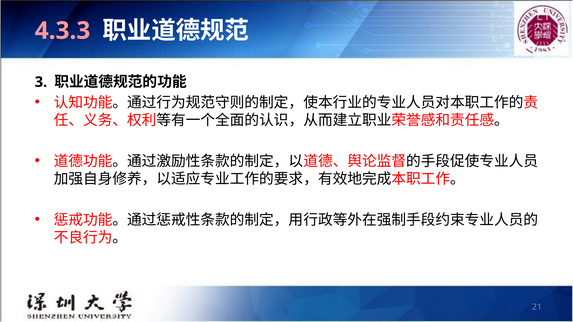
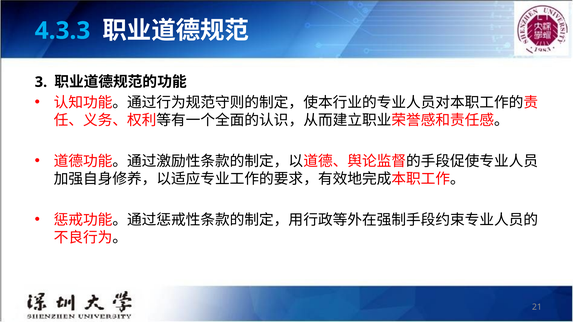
4.3.3 colour: pink -> light blue (63, 31)
